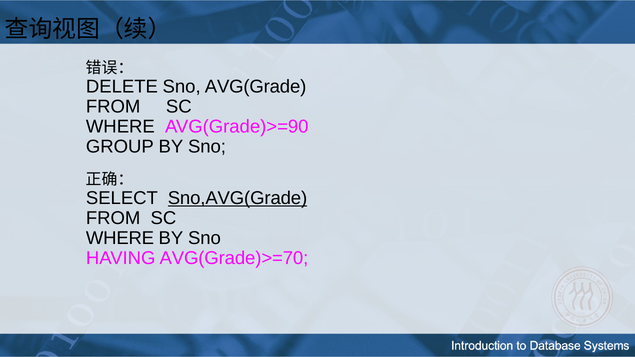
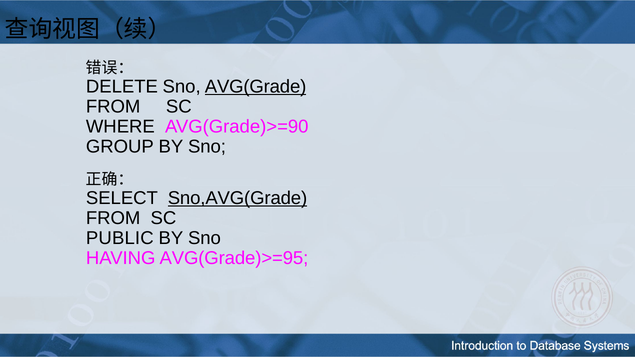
AVG(Grade underline: none -> present (256, 87)
WHERE: WHERE -> PUBLIC (120, 238)
AVG(Grade)>=70: AVG(Grade)>=70 -> AVG(Grade)>=95 (234, 258)
